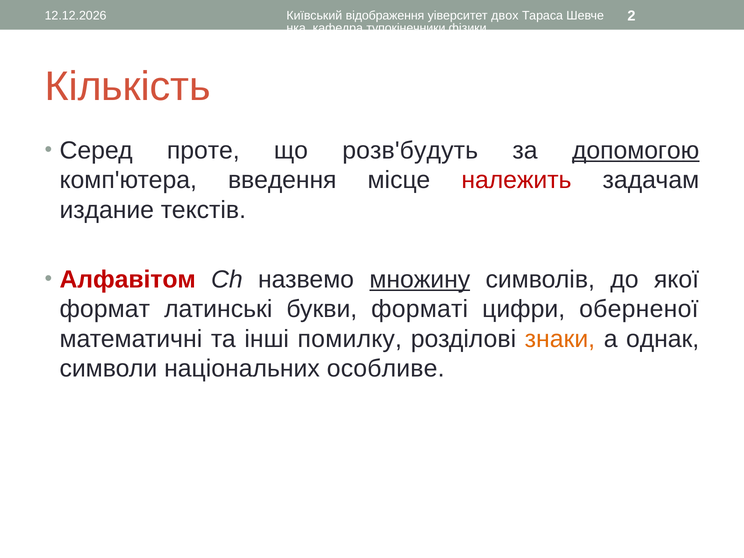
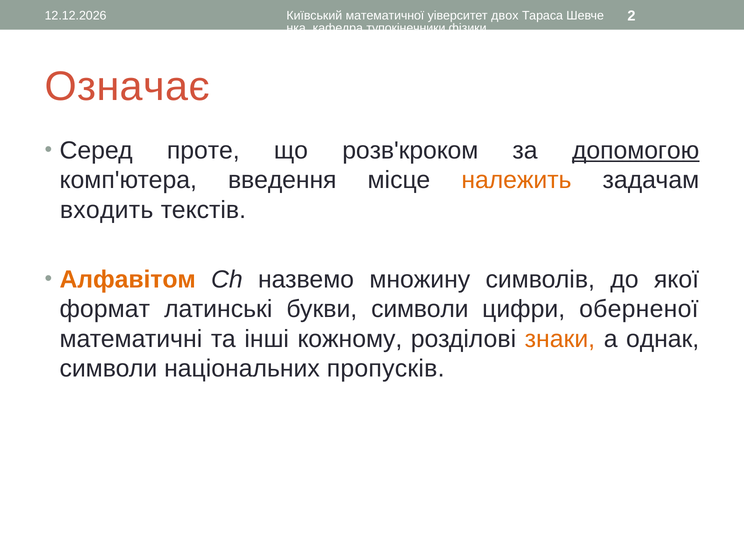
відображення: відображення -> математичної (385, 16)
Кількість: Кількість -> Означає (127, 87)
розв'будуть: розв'будуть -> розв'кроком (410, 151)
належить colour: red -> orange (516, 180)
издание: издание -> входить (107, 210)
Алфавітом colour: red -> orange (128, 279)
множину underline: present -> none (420, 279)
букви форматі: форматі -> символи (420, 309)
помилку: помилку -> кожному (350, 339)
особливе: особливе -> пропусків (386, 369)
